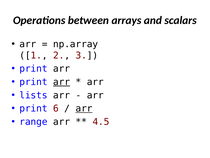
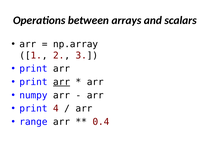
lists: lists -> numpy (33, 95)
6: 6 -> 4 (56, 108)
arr underline: present -> none (84, 108)
4.5: 4.5 -> 0.4 (101, 121)
